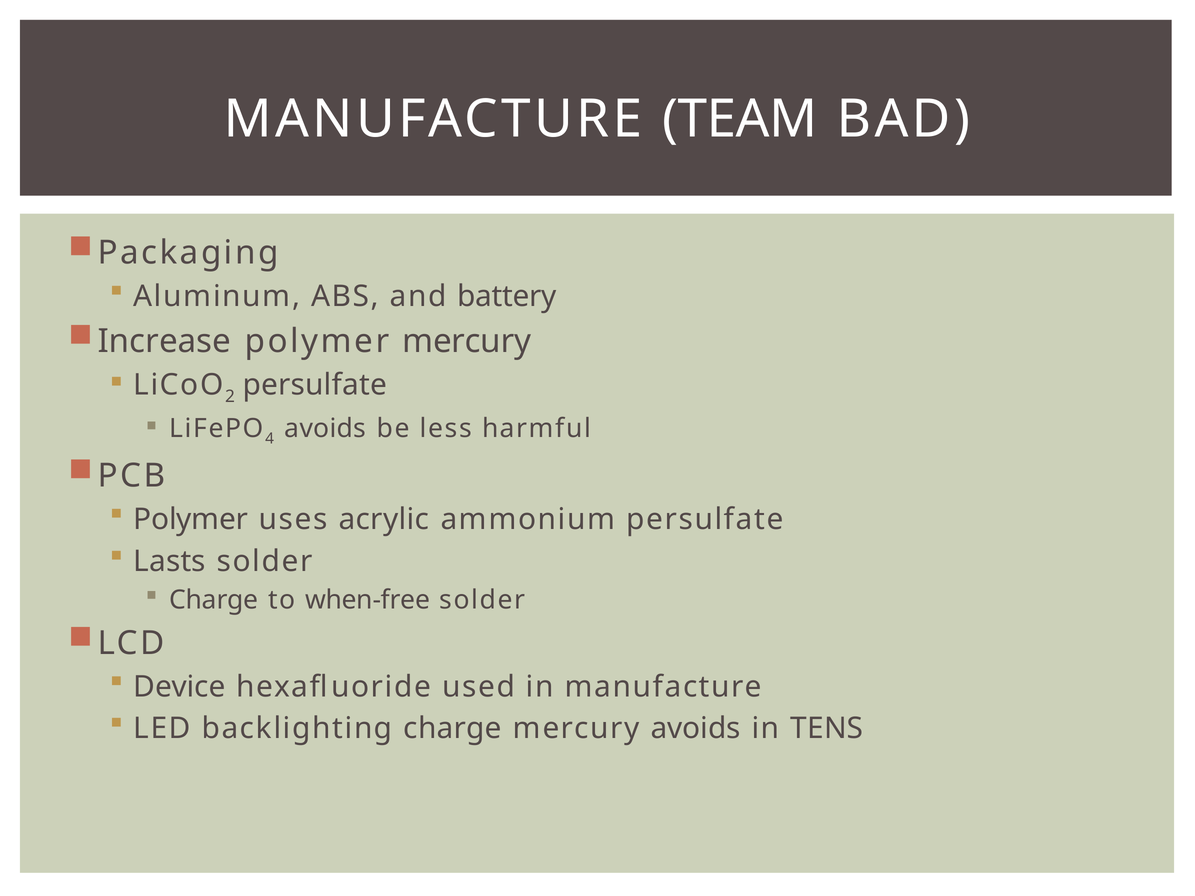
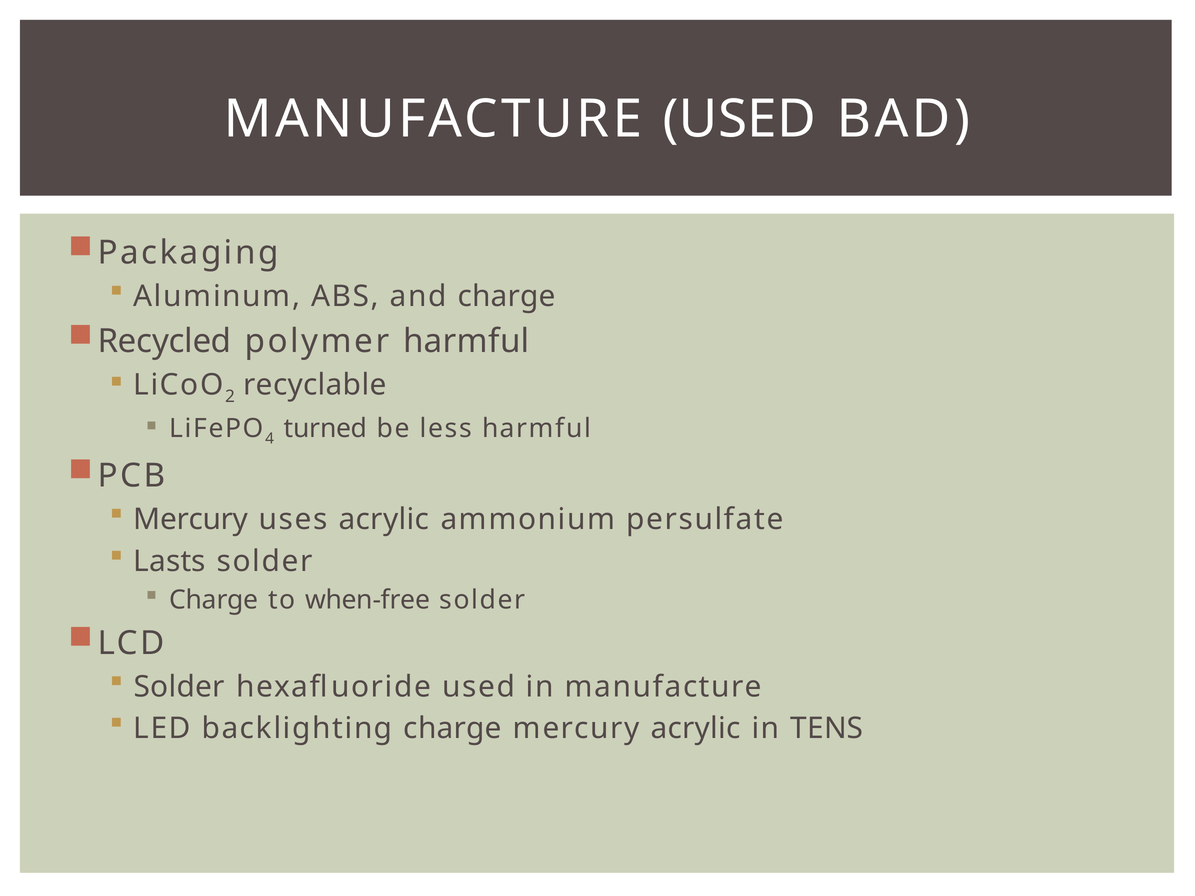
MANUFACTURE TEAM: TEAM -> USED (739, 119)
and battery: battery -> charge (507, 297)
Increase: Increase -> Recycled (164, 341)
polymer mercury: mercury -> harmful (466, 341)
persulfate: persulfate -> recyclable (315, 385)
avoids: avoids -> turned (326, 429)
Polymer: Polymer -> Mercury (191, 520)
Device: Device -> Solder (179, 687)
mercury avoids: avoids -> acrylic (696, 729)
